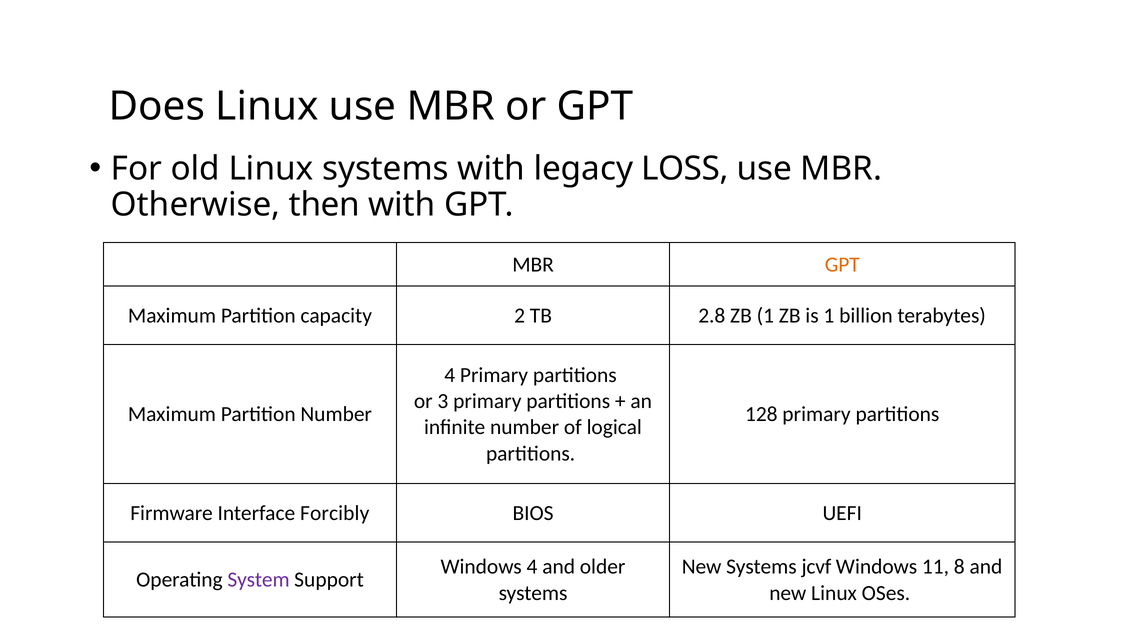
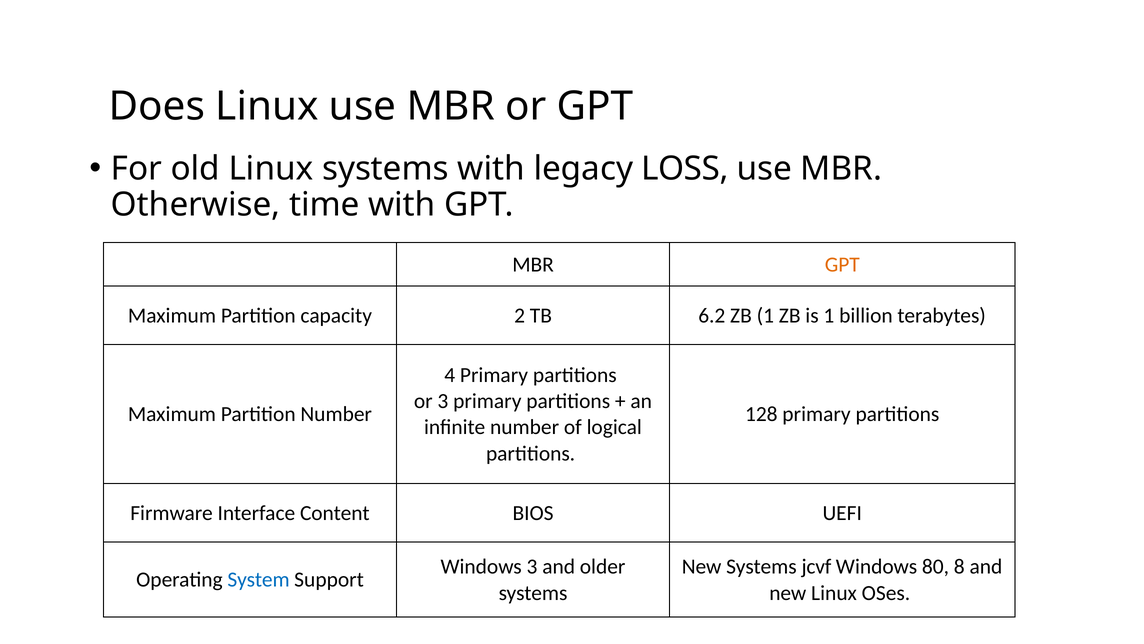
then: then -> time (324, 205)
2.8: 2.8 -> 6.2 (712, 315)
Forcibly: Forcibly -> Content (335, 513)
Windows 4: 4 -> 3 (532, 566)
11: 11 -> 80 (936, 566)
System colour: purple -> blue (259, 579)
